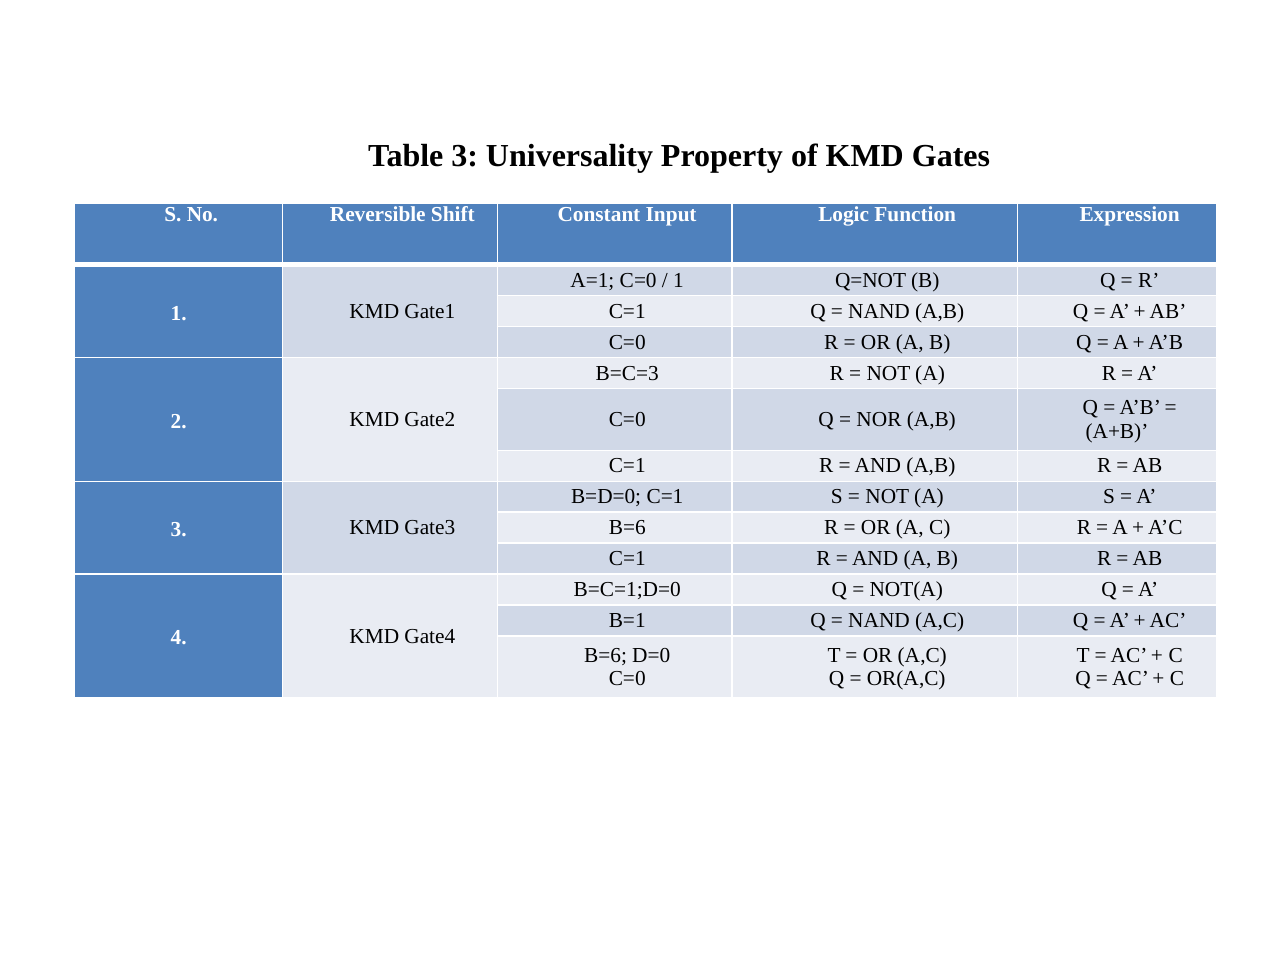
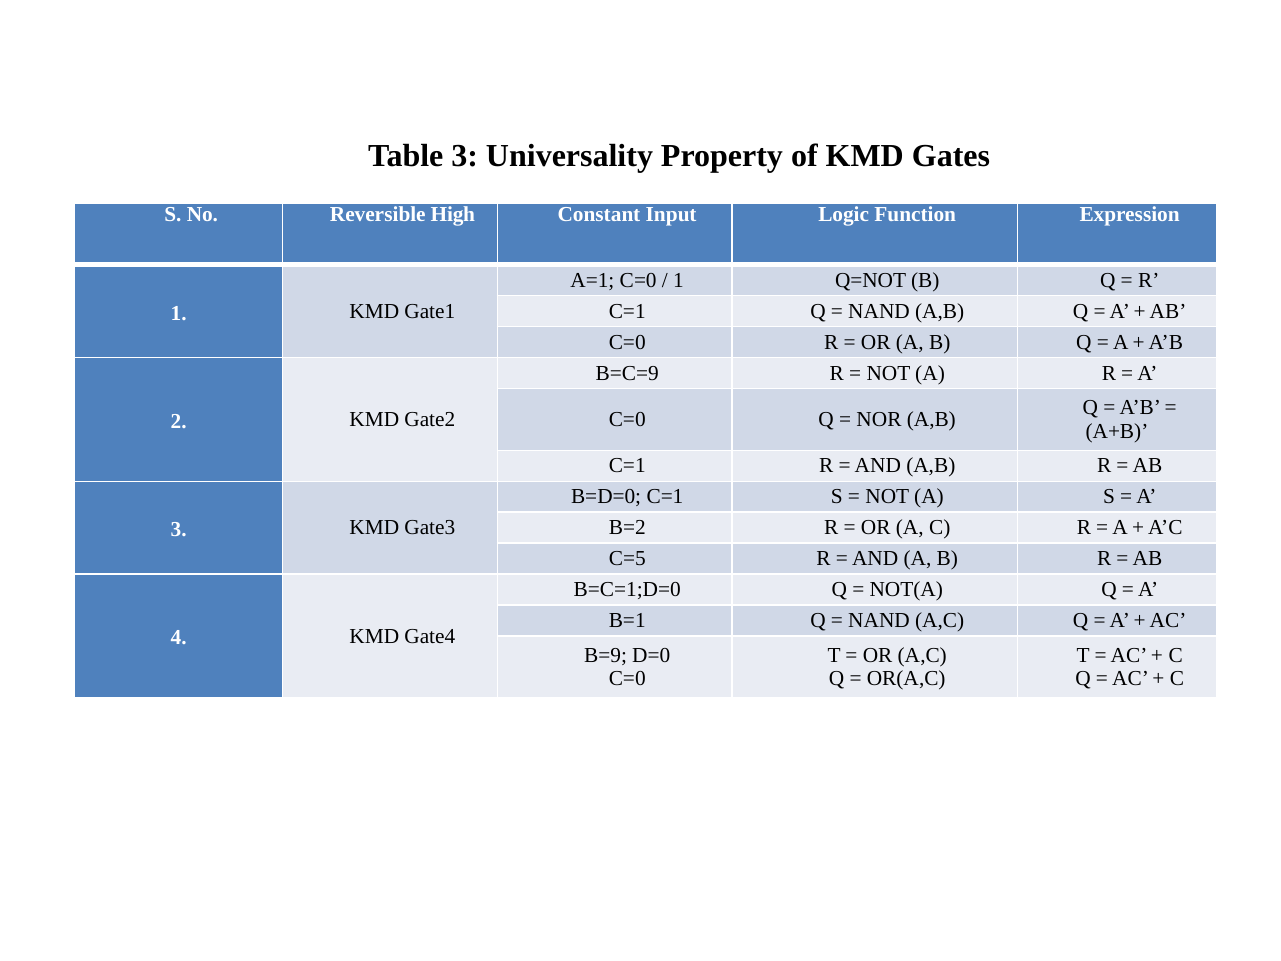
Shift: Shift -> High (453, 215)
B=C=3: B=C=3 -> B=C=9 (627, 373)
B=6: B=6 -> B=2 (627, 528)
C=1: C=1 -> C=5 (627, 559)
B=6: B=6 -> B=9 (606, 655)
